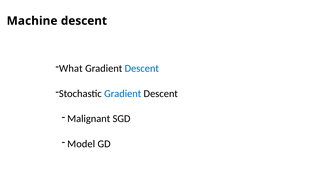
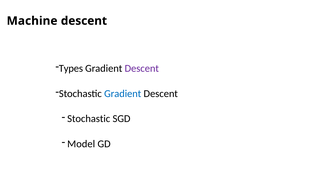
What: What -> Types (71, 68)
Descent colour: blue -> purple (142, 68)
Malignant: Malignant -> Stochastic (89, 118)
